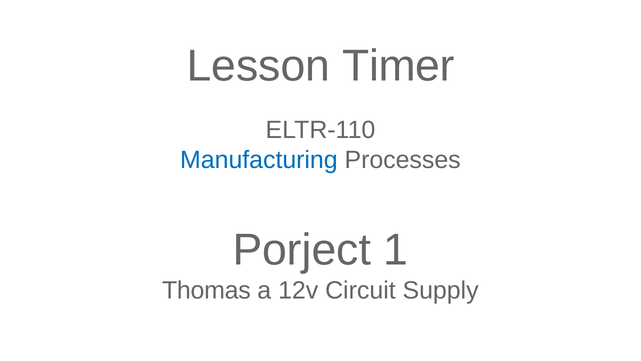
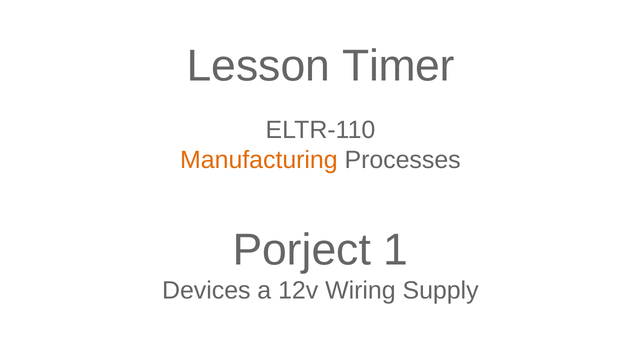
Manufacturing colour: blue -> orange (259, 160)
Thomas: Thomas -> Devices (206, 290)
Circuit: Circuit -> Wiring (360, 290)
